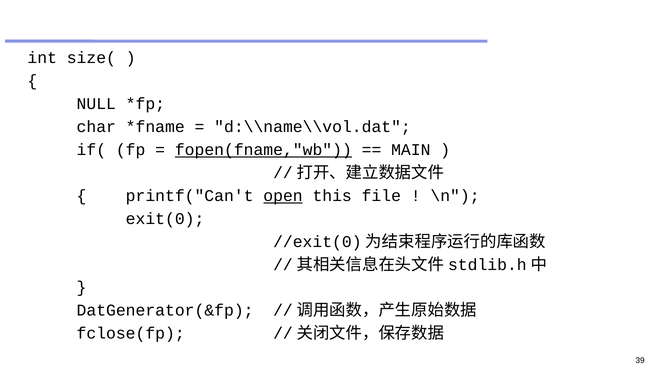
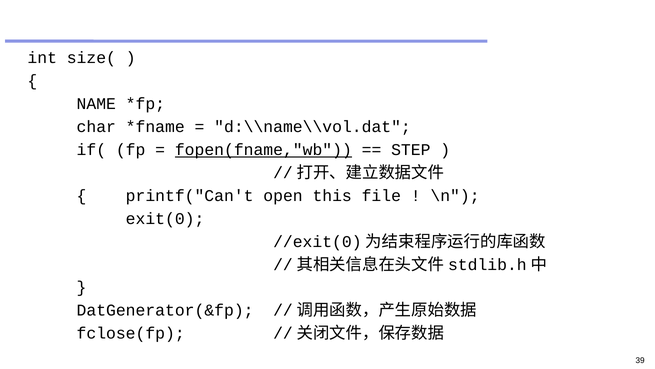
NULL: NULL -> NAME (96, 104)
MAIN: MAIN -> STEP (411, 150)
open underline: present -> none (283, 195)
